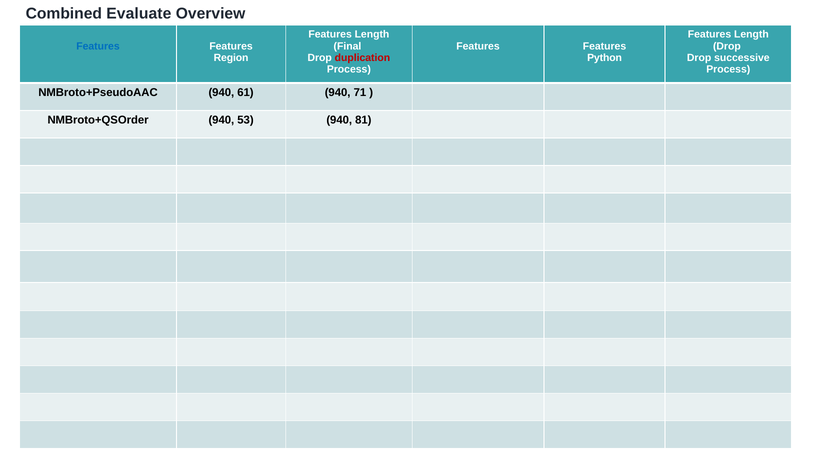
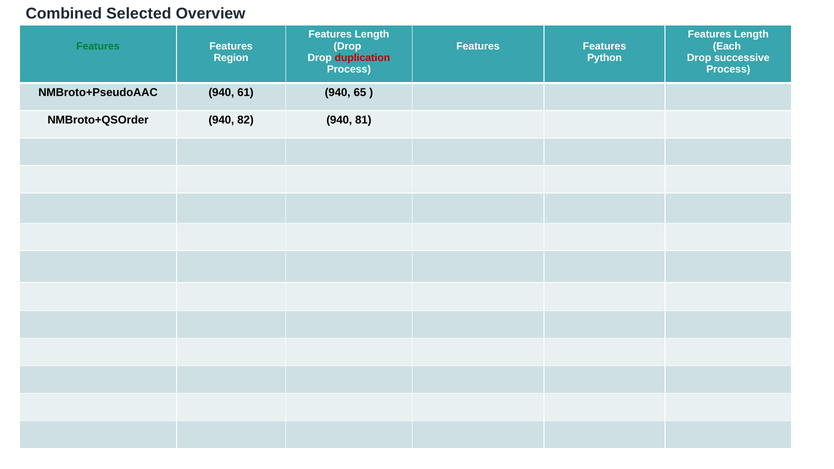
Evaluate: Evaluate -> Selected (139, 14)
Features colour: blue -> green (98, 46)
Final: Final -> Drop (347, 46)
Drop: Drop -> Each (727, 46)
71: 71 -> 65 (360, 93)
53: 53 -> 82 (245, 120)
